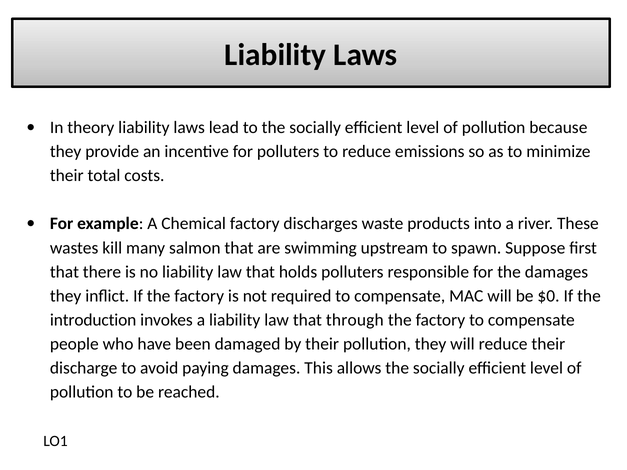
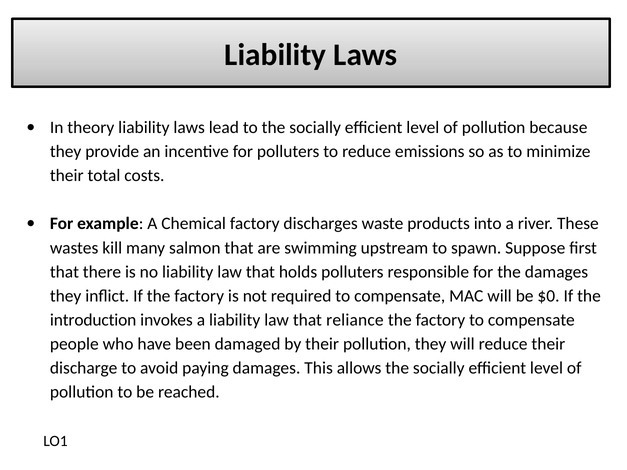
through: through -> reliance (355, 320)
